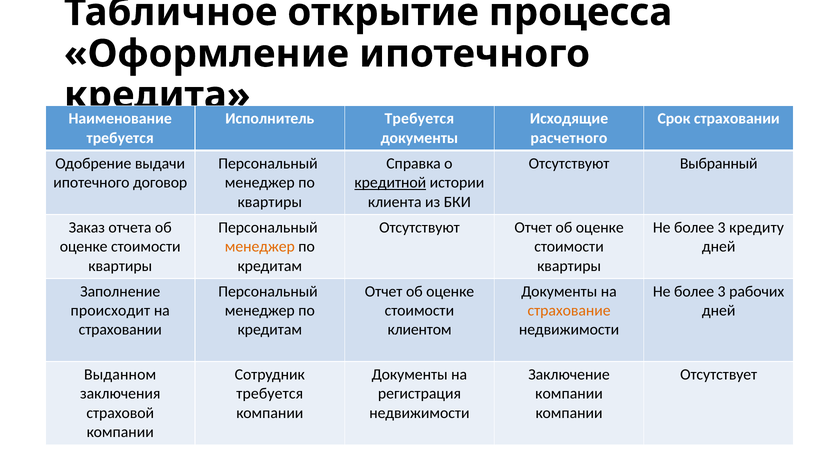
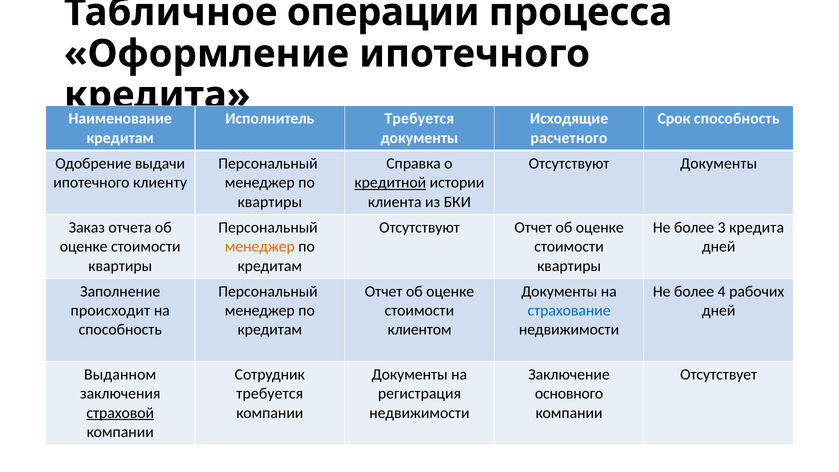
открытие: открытие -> операции (383, 12)
Срок страховании: страховании -> способность (737, 119)
требуется: требуется -> кредитам (120, 138)
Отсутствуют Выбранный: Выбранный -> Документы (719, 163)
договор: договор -> клиенту (160, 183)
3 кредиту: кредиту -> кредита (757, 227)
3: 3 -> 4 (722, 291)
страхование colour: orange -> blue (569, 310)
страховании: страховании -> способность (120, 330)
компании: компании -> основного (569, 394)
страховой underline: none -> present (120, 413)
